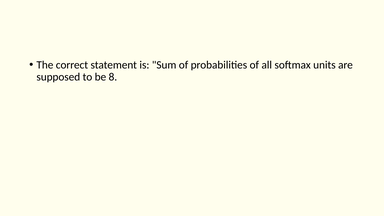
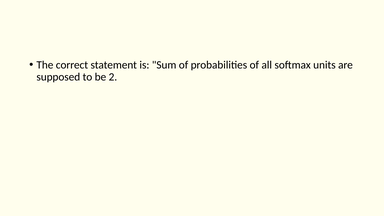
8: 8 -> 2 (113, 77)
